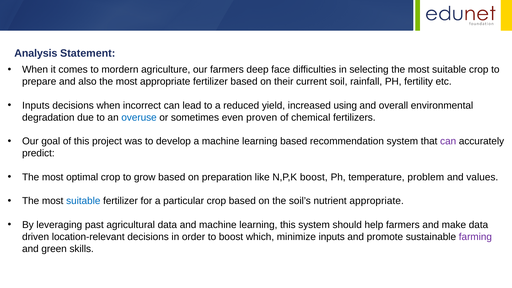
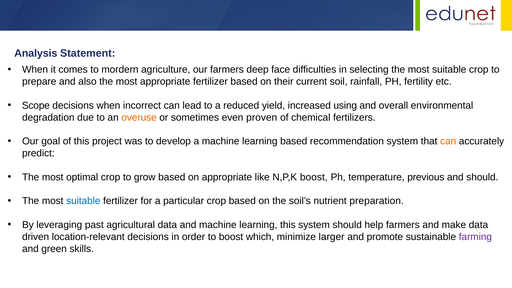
Inputs: Inputs -> Scope (36, 105)
overuse colour: blue -> orange (139, 117)
can colour: purple -> orange (448, 141)
on preparation: preparation -> appropriate (227, 177)
problem: problem -> previous (426, 177)
and values: values -> should (482, 177)
nutrient appropriate: appropriate -> preparation (377, 201)
minimize inputs: inputs -> larger (332, 237)
